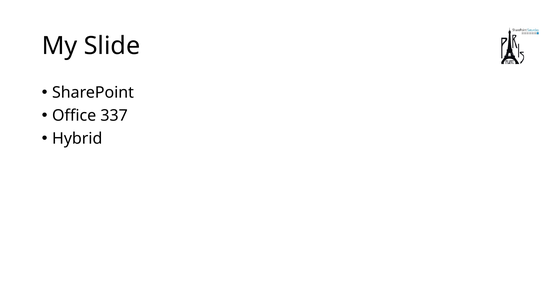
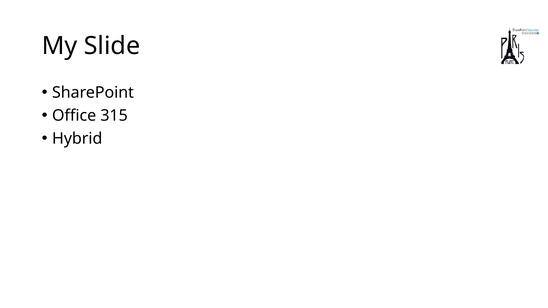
337: 337 -> 315 (114, 116)
